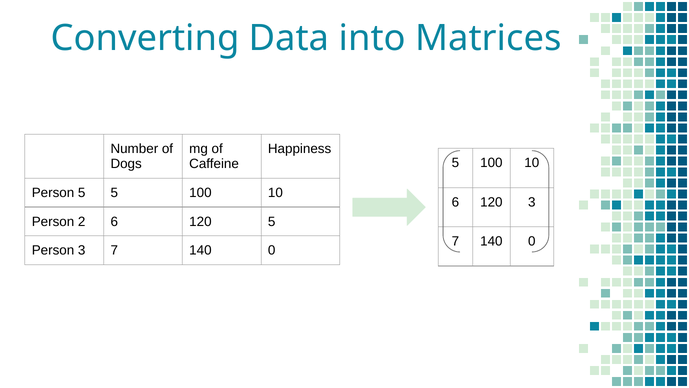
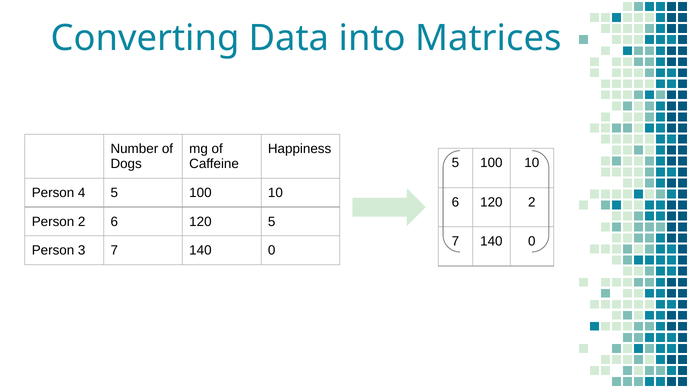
Person 5: 5 -> 4 (82, 193)
120 3: 3 -> 2 (532, 202)
